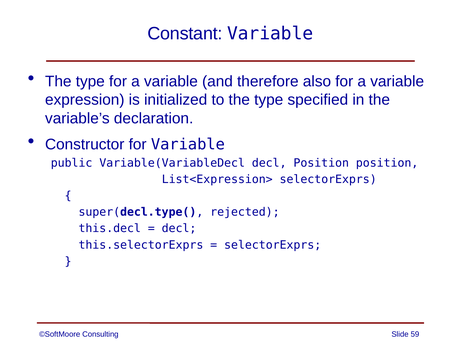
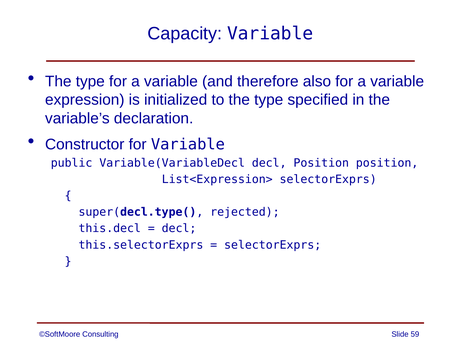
Constant: Constant -> Capacity (185, 34)
